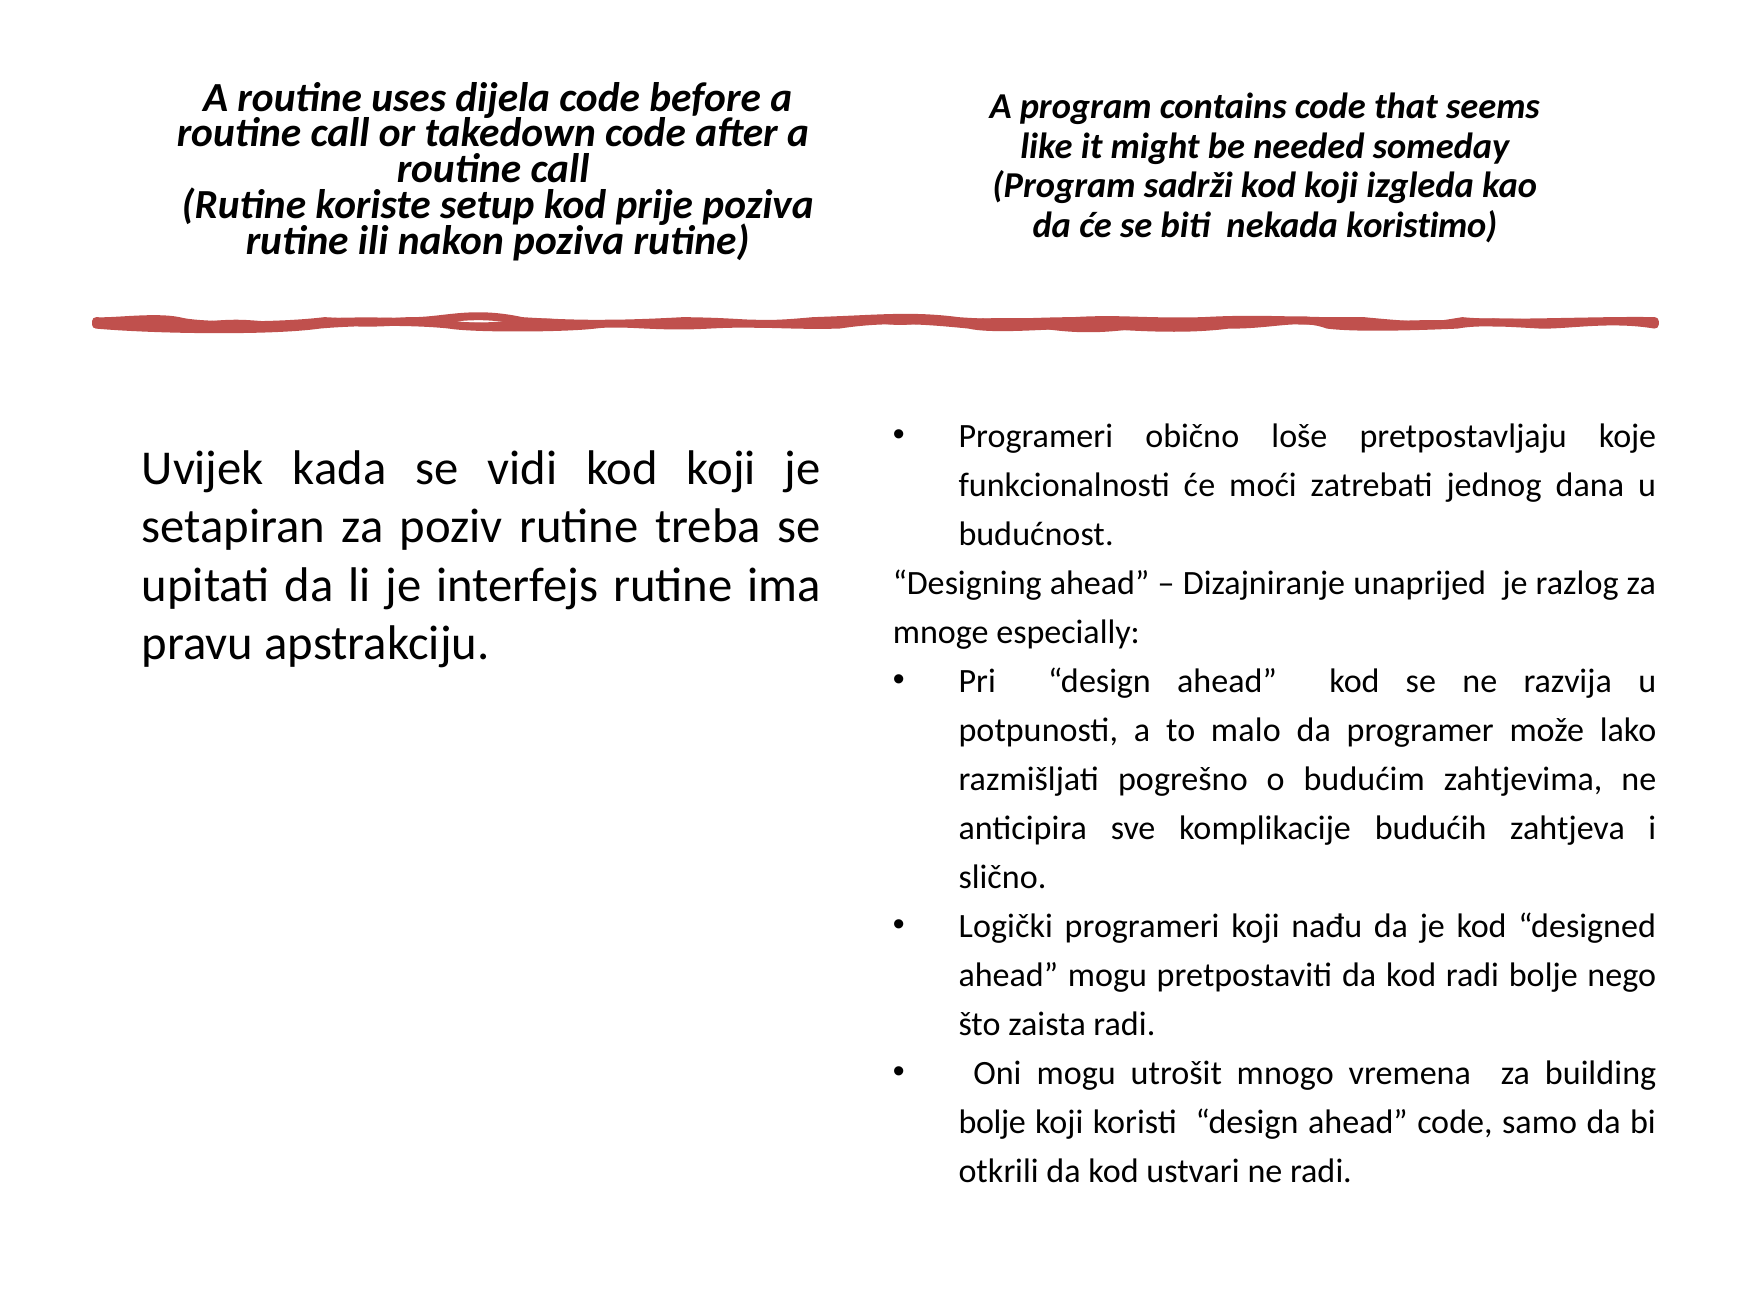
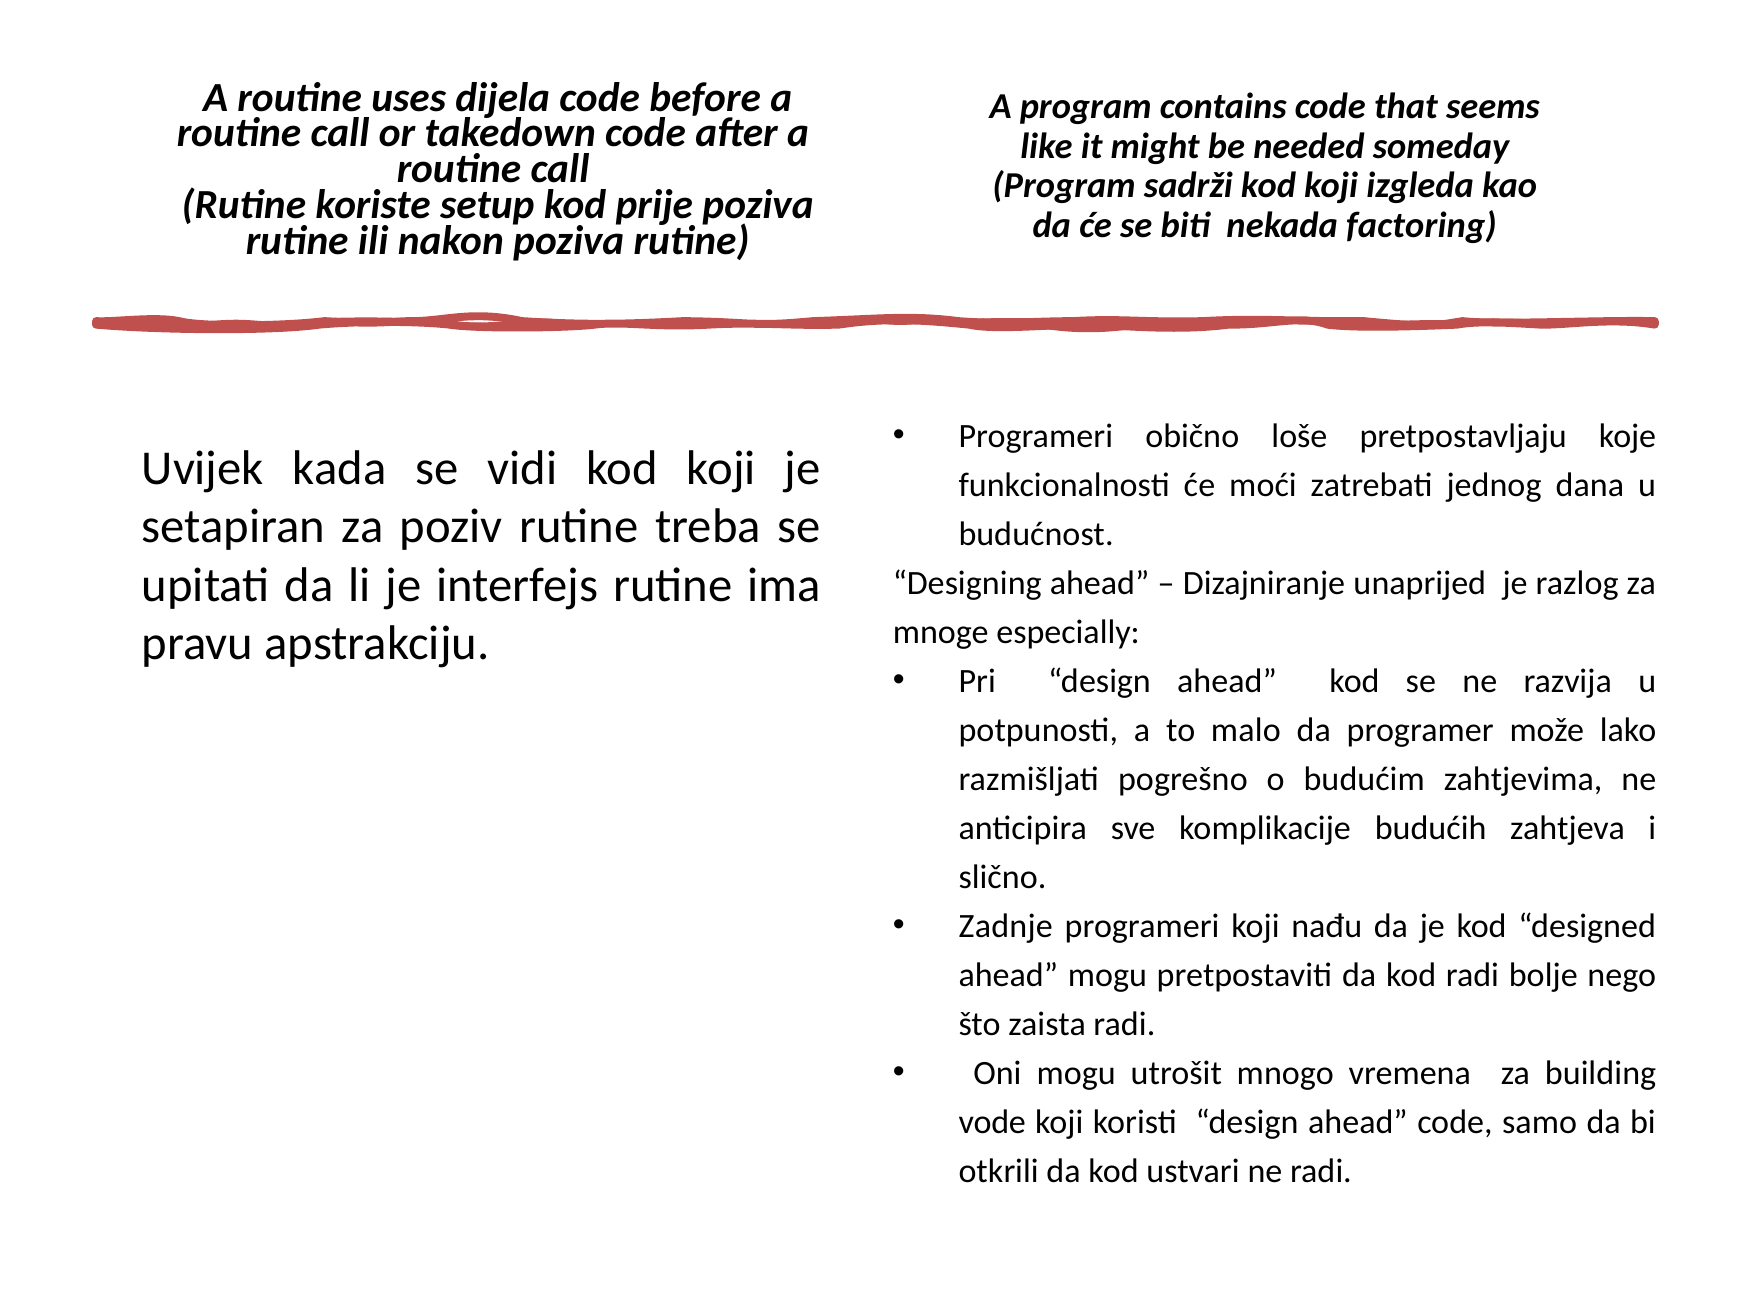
koristimo: koristimo -> factoring (1421, 225)
Logički: Logički -> Zadnje (1006, 926)
bolje: bolje -> vode (992, 1123)
